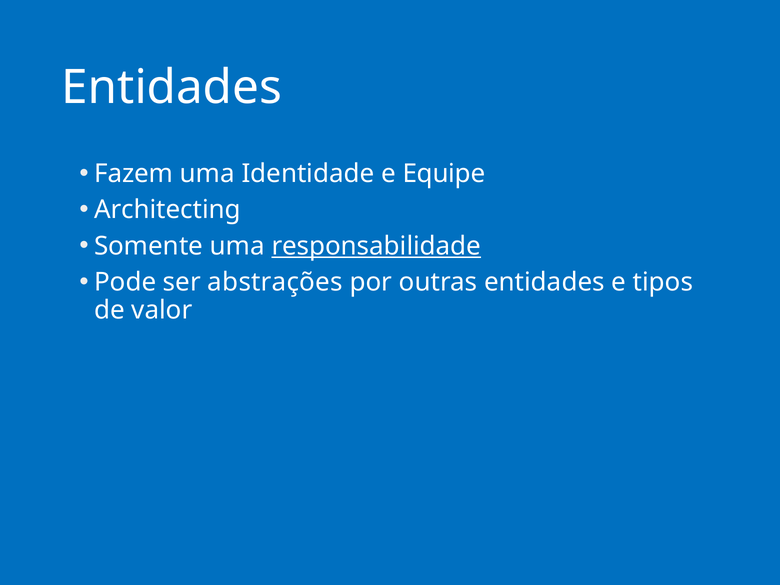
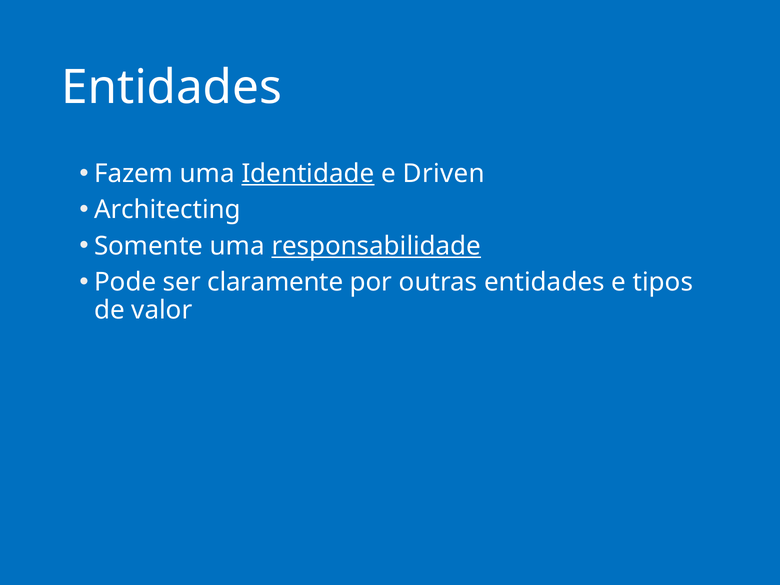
Identidade underline: none -> present (308, 174)
Equipe: Equipe -> Driven (444, 174)
abstrações: abstrações -> claramente (275, 282)
